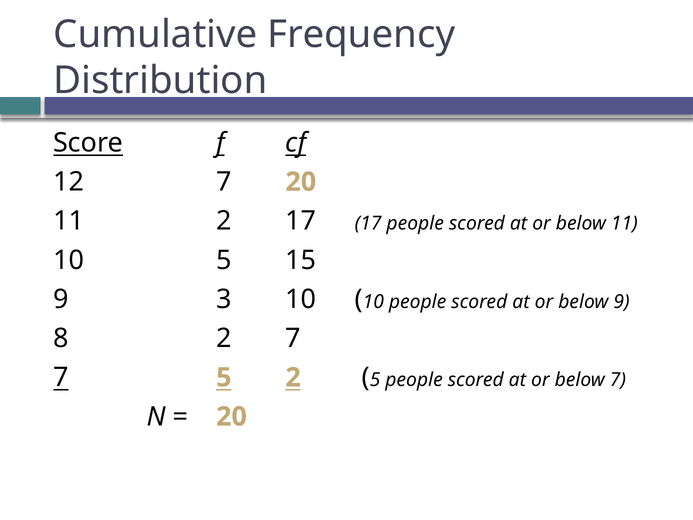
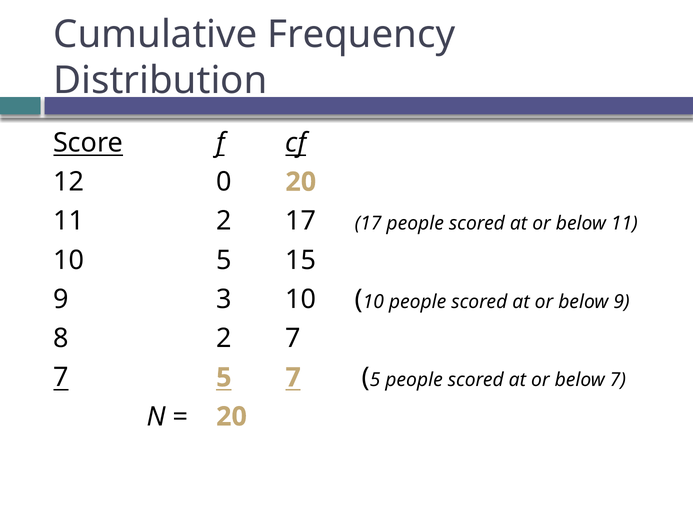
12 7: 7 -> 0 (224, 182)
5 2: 2 -> 7 (293, 377)
